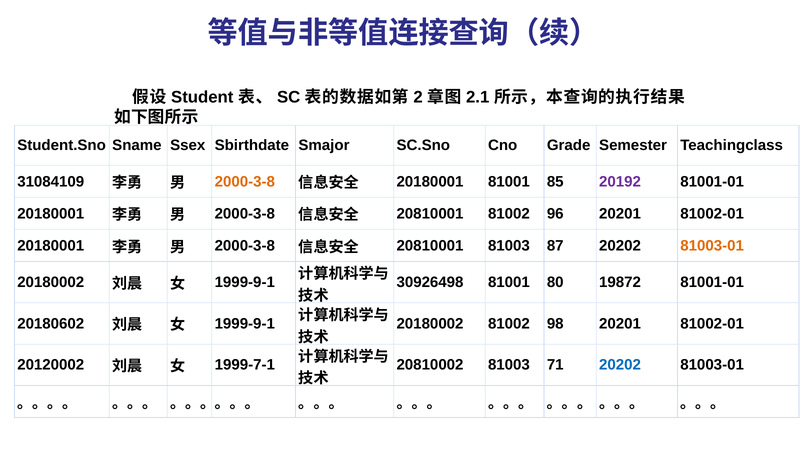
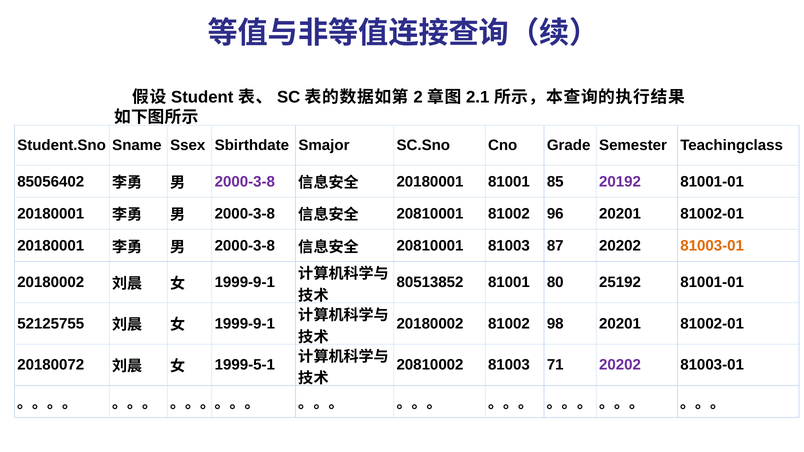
31084109: 31084109 -> 85056402 (51, 182)
2000-3-8 colour: orange -> purple (245, 182)
30926498: 30926498 -> 80513852 (430, 282)
19872: 19872 -> 25192 (620, 282)
20180602: 20180602 -> 52125755 (51, 324)
20120002: 20120002 -> 20180072 (51, 365)
1999-7-1: 1999-7-1 -> 1999-5-1 (245, 365)
20202 colour: blue -> purple (620, 365)
